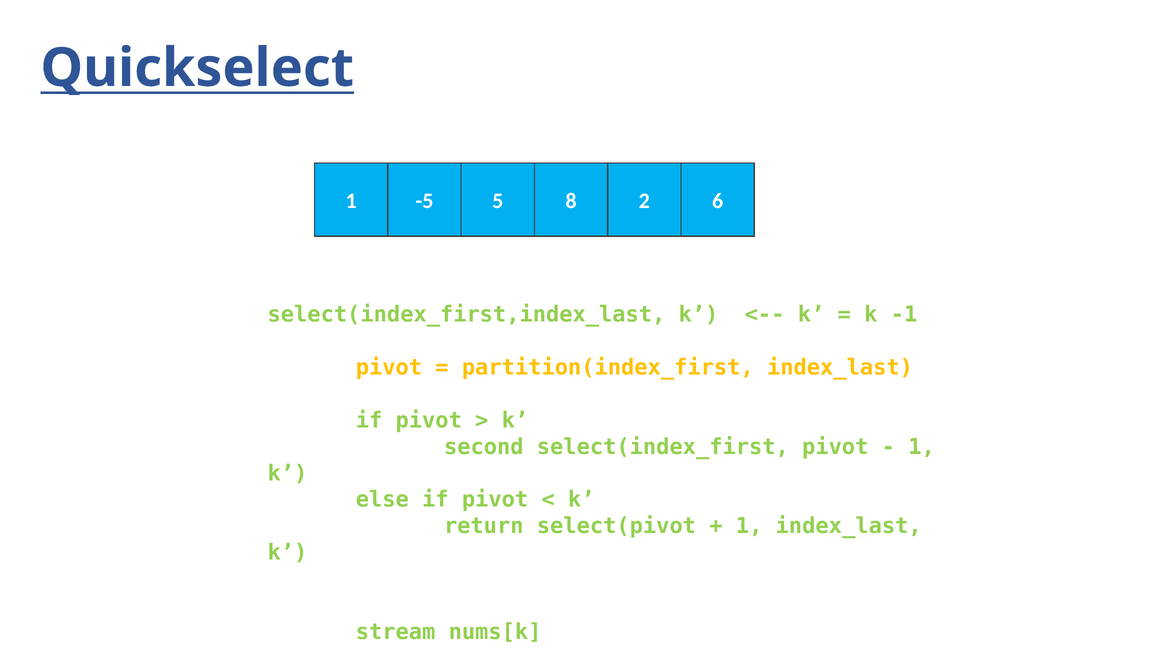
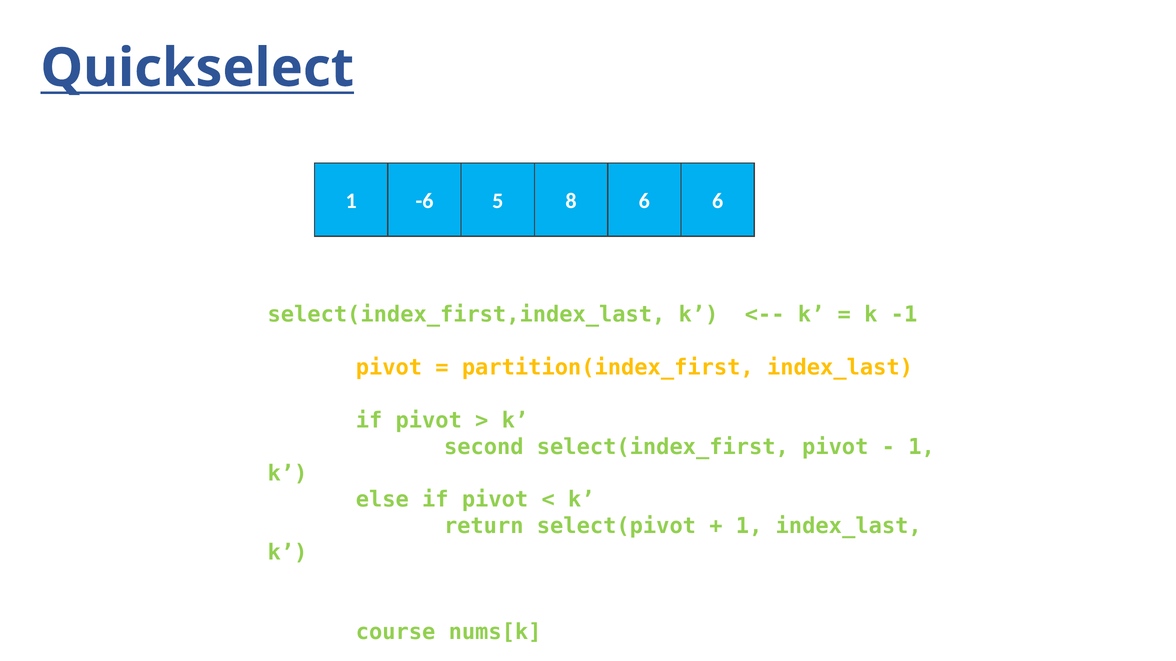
-5: -5 -> -6 (425, 201)
8 2: 2 -> 6 (644, 201)
stream: stream -> course (396, 632)
